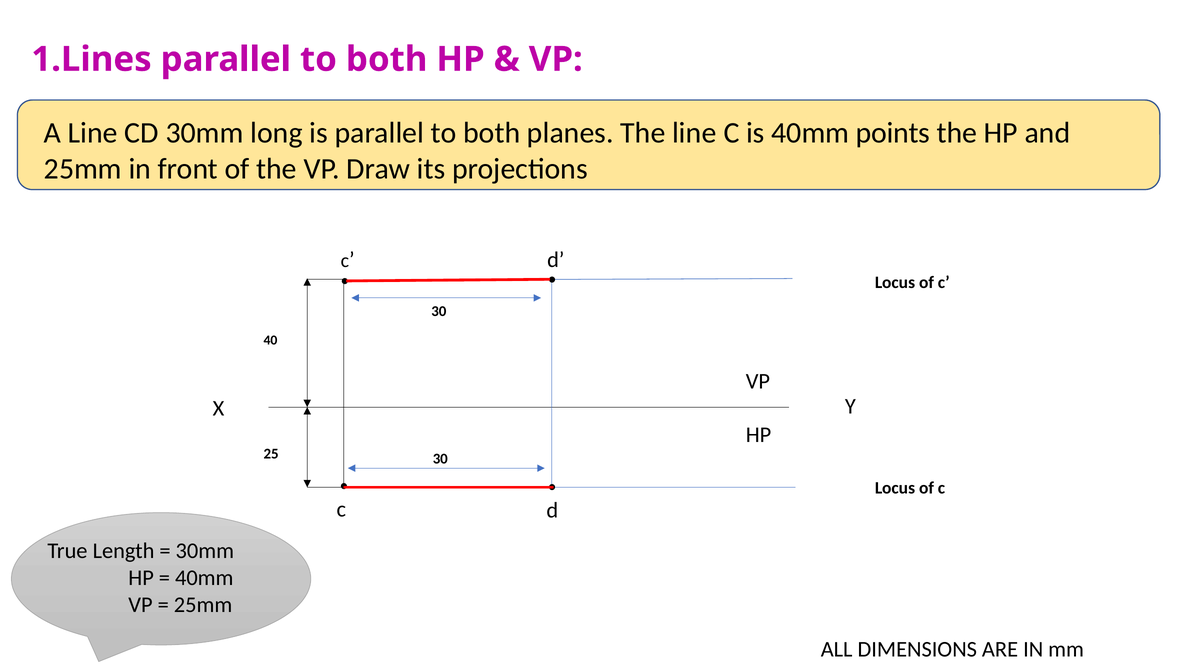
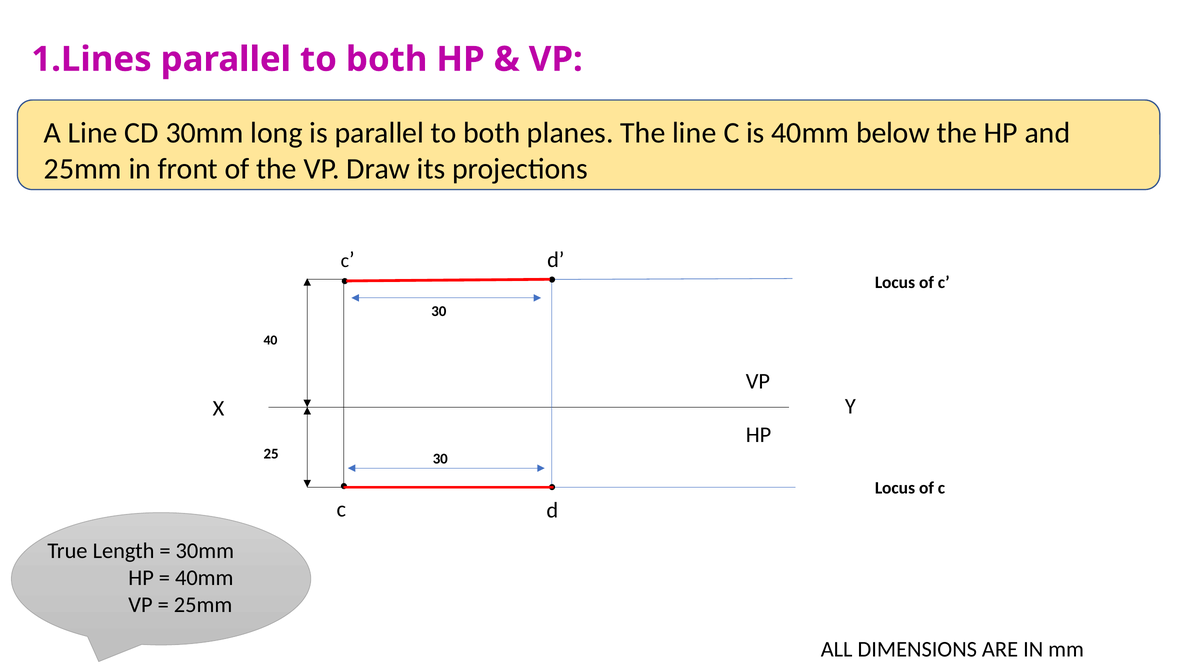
points: points -> below (893, 133)
